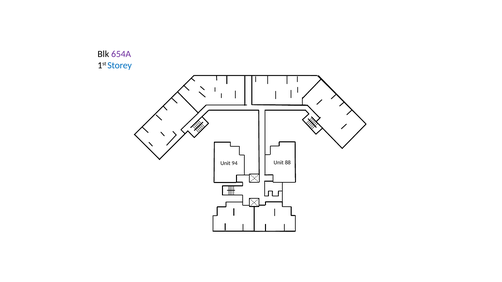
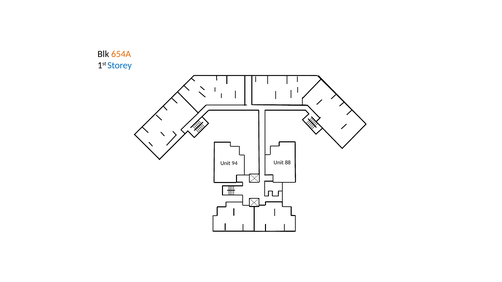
654A colour: purple -> orange (121, 54)
